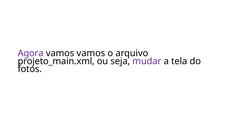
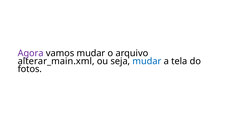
vamos vamos: vamos -> mudar (91, 53)
projeto_main.xml: projeto_main.xml -> alterar_main.xml (56, 61)
mudar colour: purple -> blue (147, 61)
